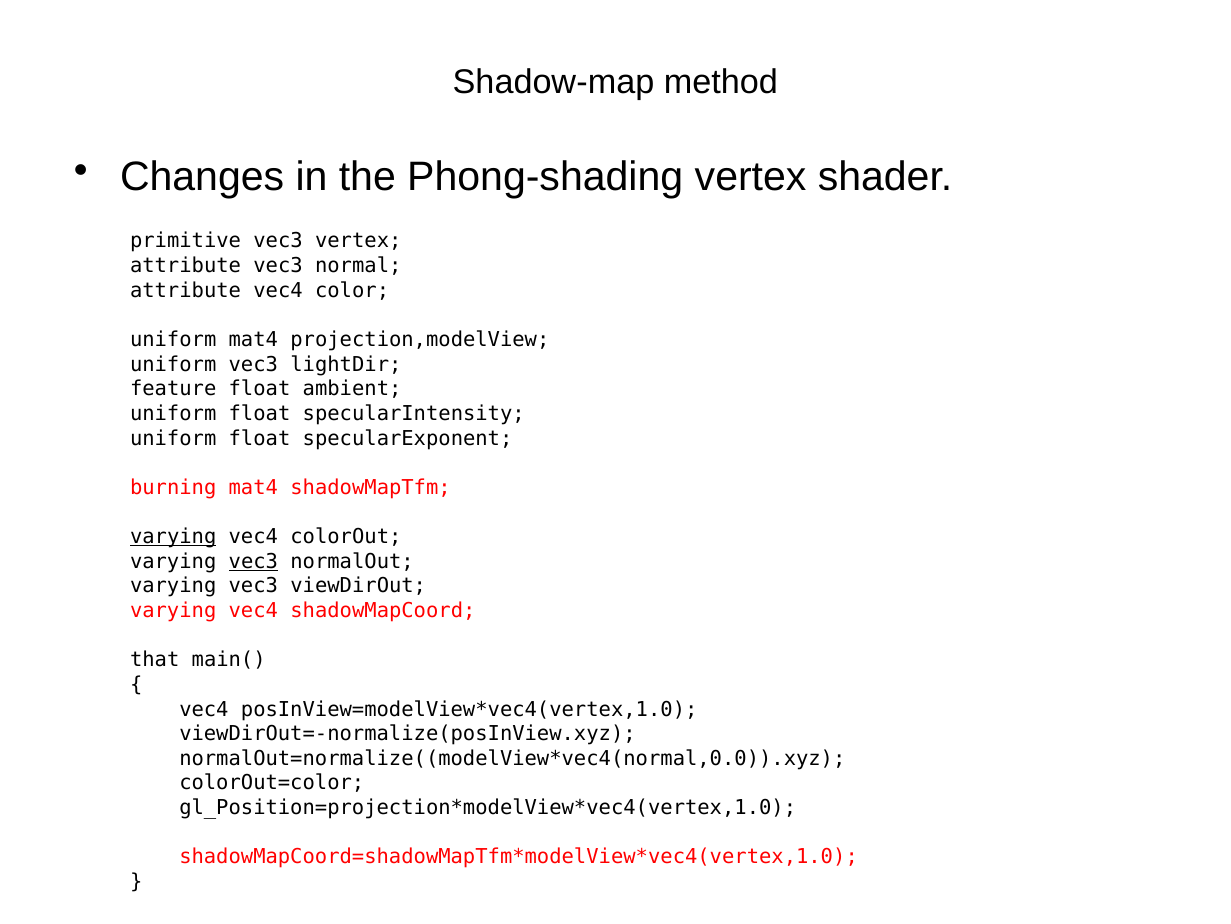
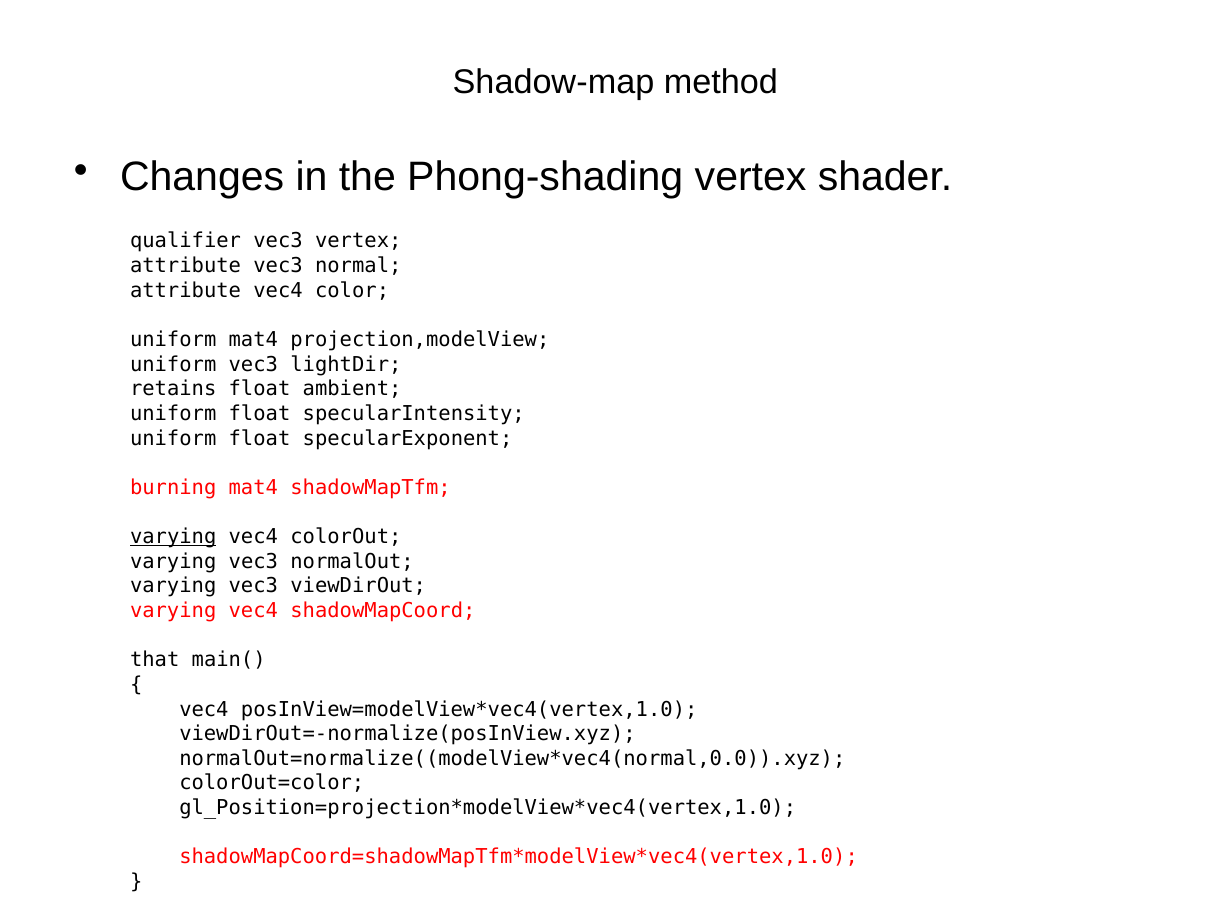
primitive: primitive -> qualifier (186, 241)
feature: feature -> retains (173, 389)
vec3 underline: present -> none (253, 561)
